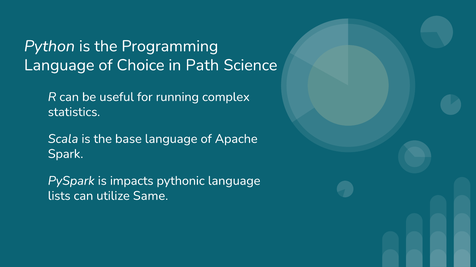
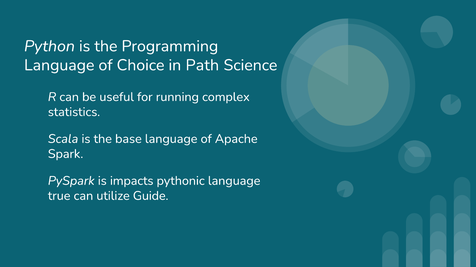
lists: lists -> true (59, 196)
Same: Same -> Guide (151, 196)
